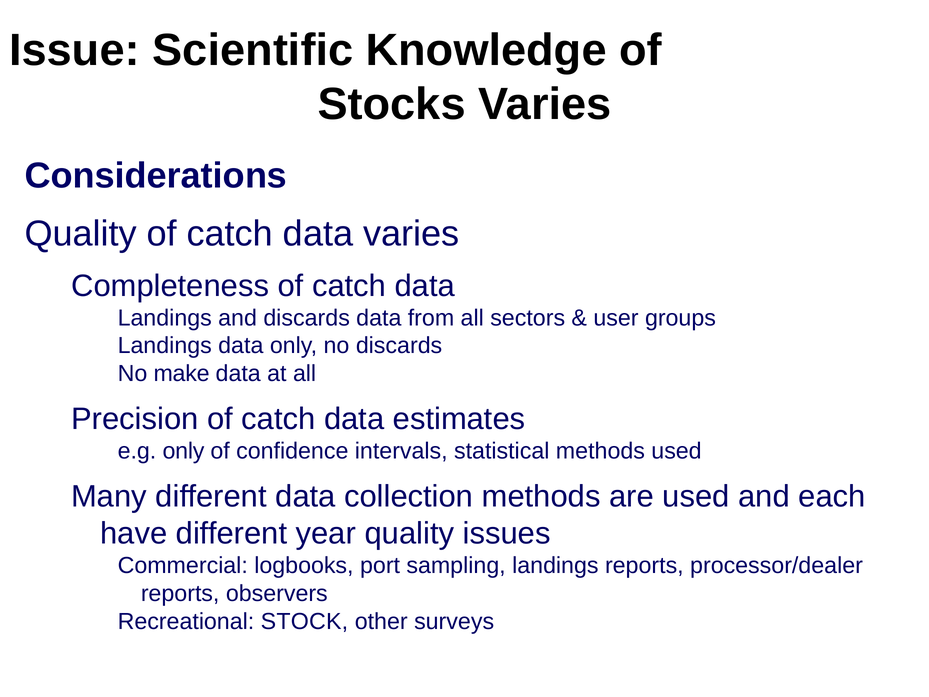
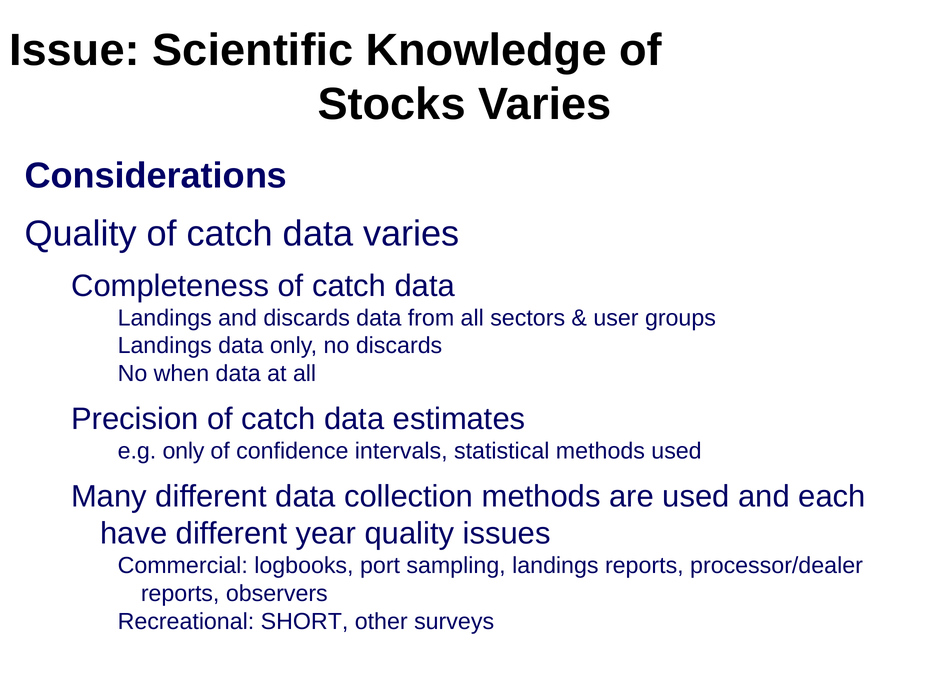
make: make -> when (181, 374)
STOCK: STOCK -> SHORT (305, 621)
